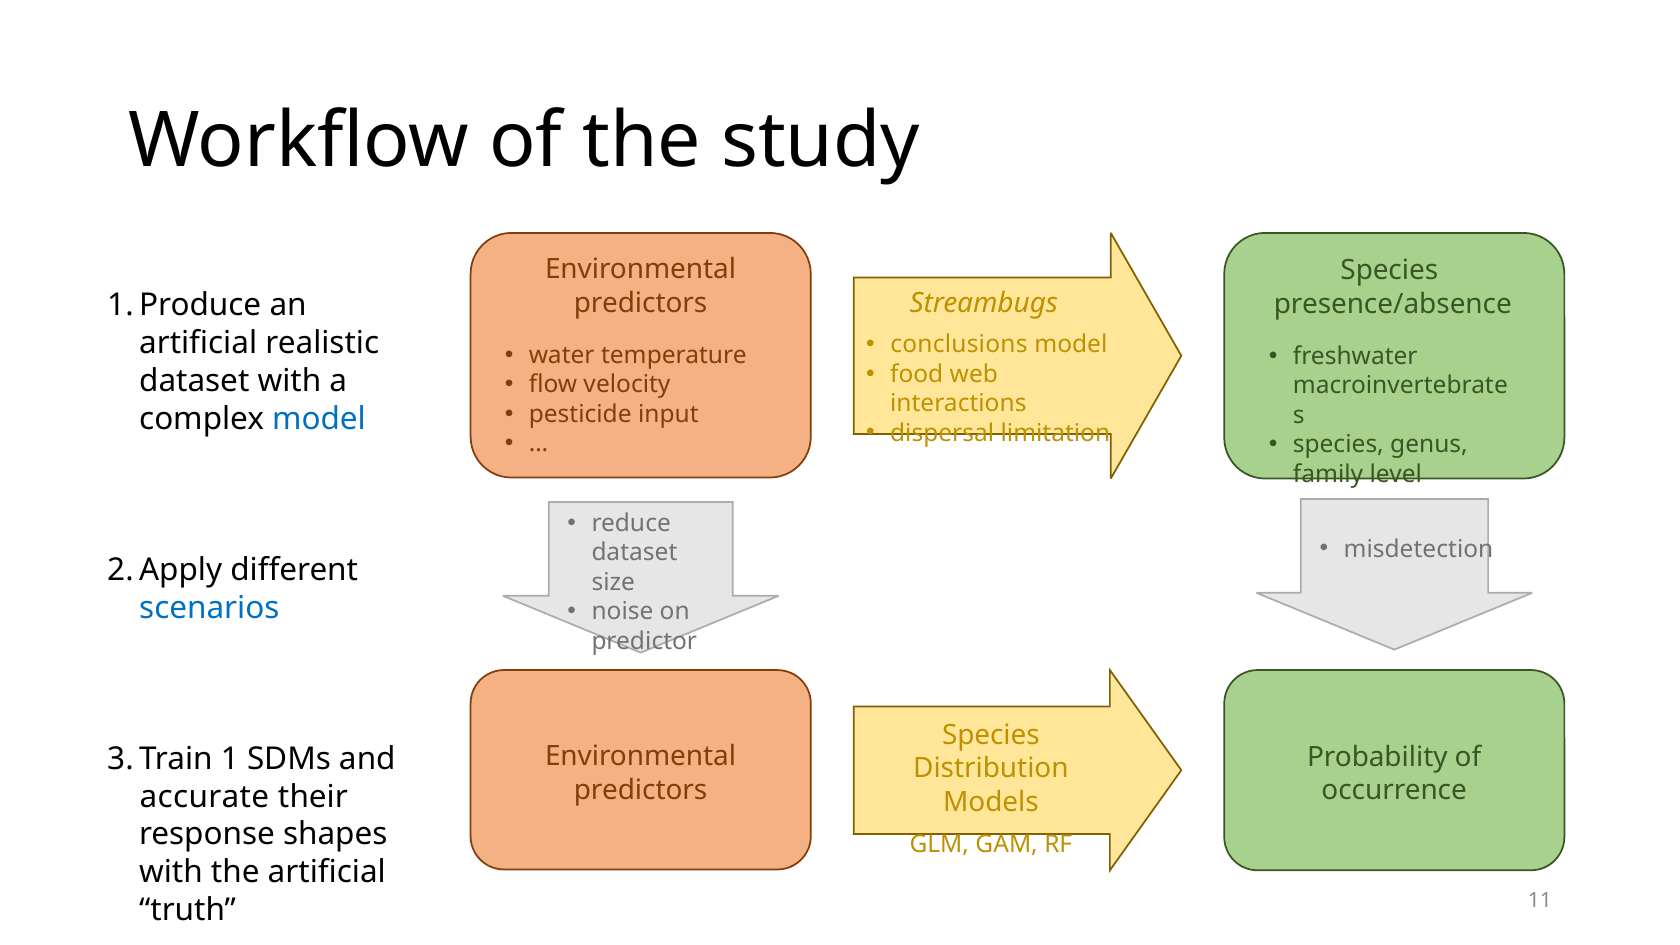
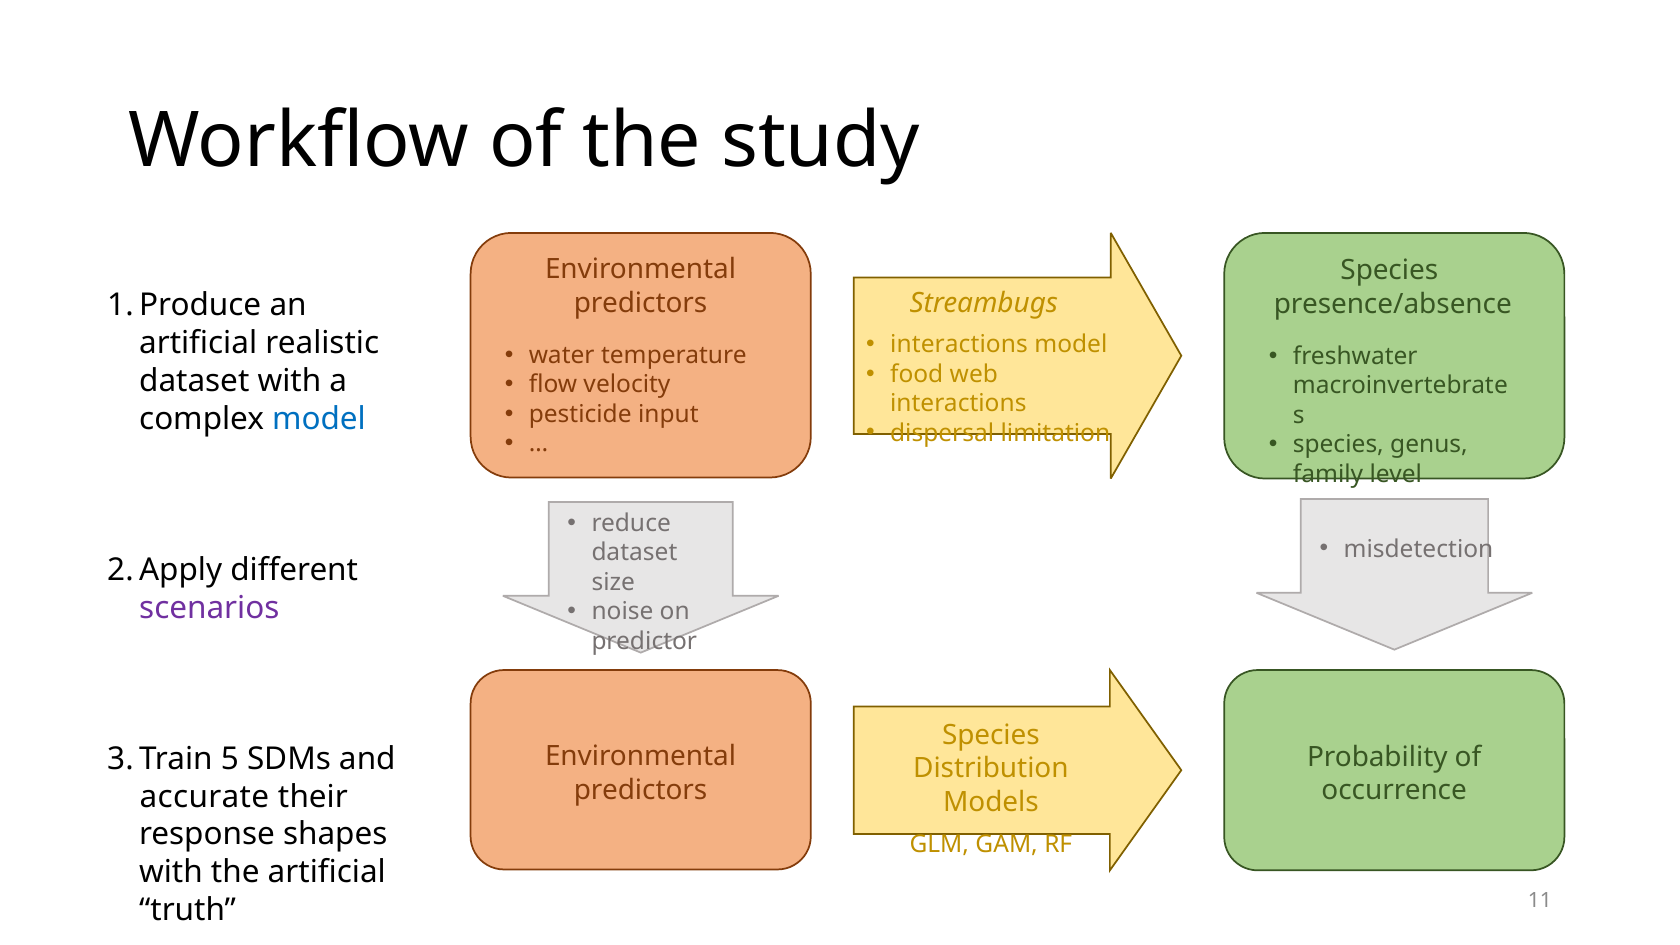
conclusions: conclusions -> interactions (959, 345)
scenarios colour: blue -> purple (209, 608)
1: 1 -> 5 (230, 759)
